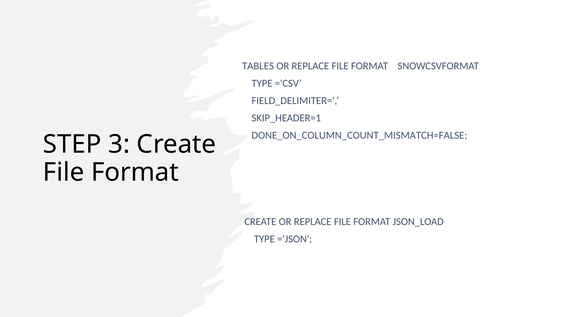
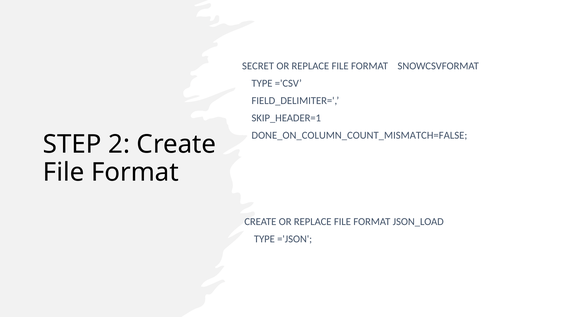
TABLES: TABLES -> SECRET (258, 66)
3: 3 -> 2 (119, 144)
